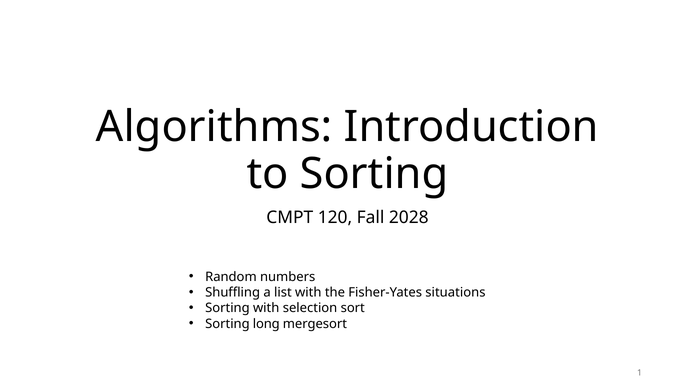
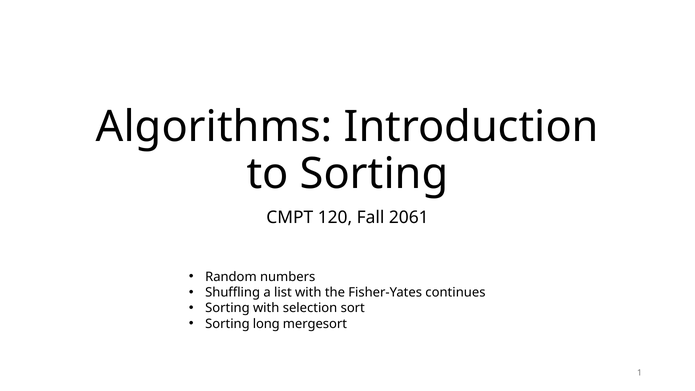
2028: 2028 -> 2061 (409, 217)
situations: situations -> continues (455, 292)
